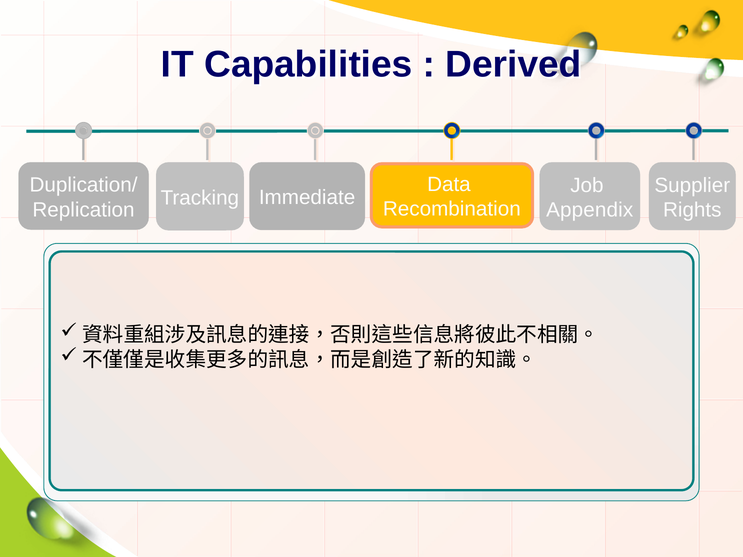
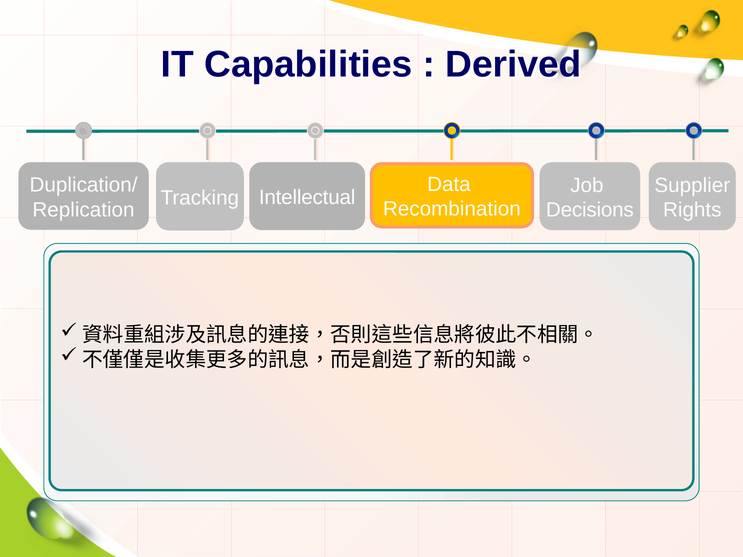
Immediate: Immediate -> Intellectual (307, 198)
Appendix: Appendix -> Decisions (590, 210)
